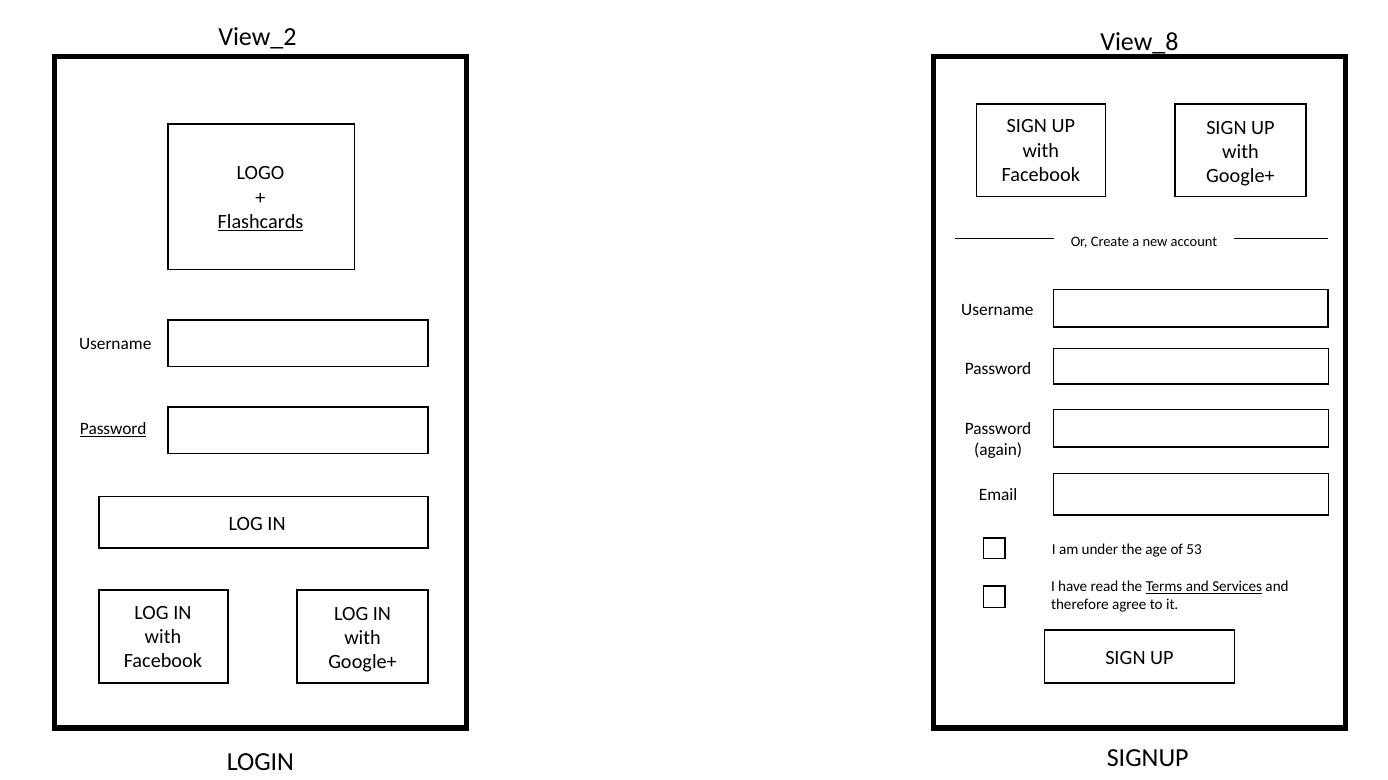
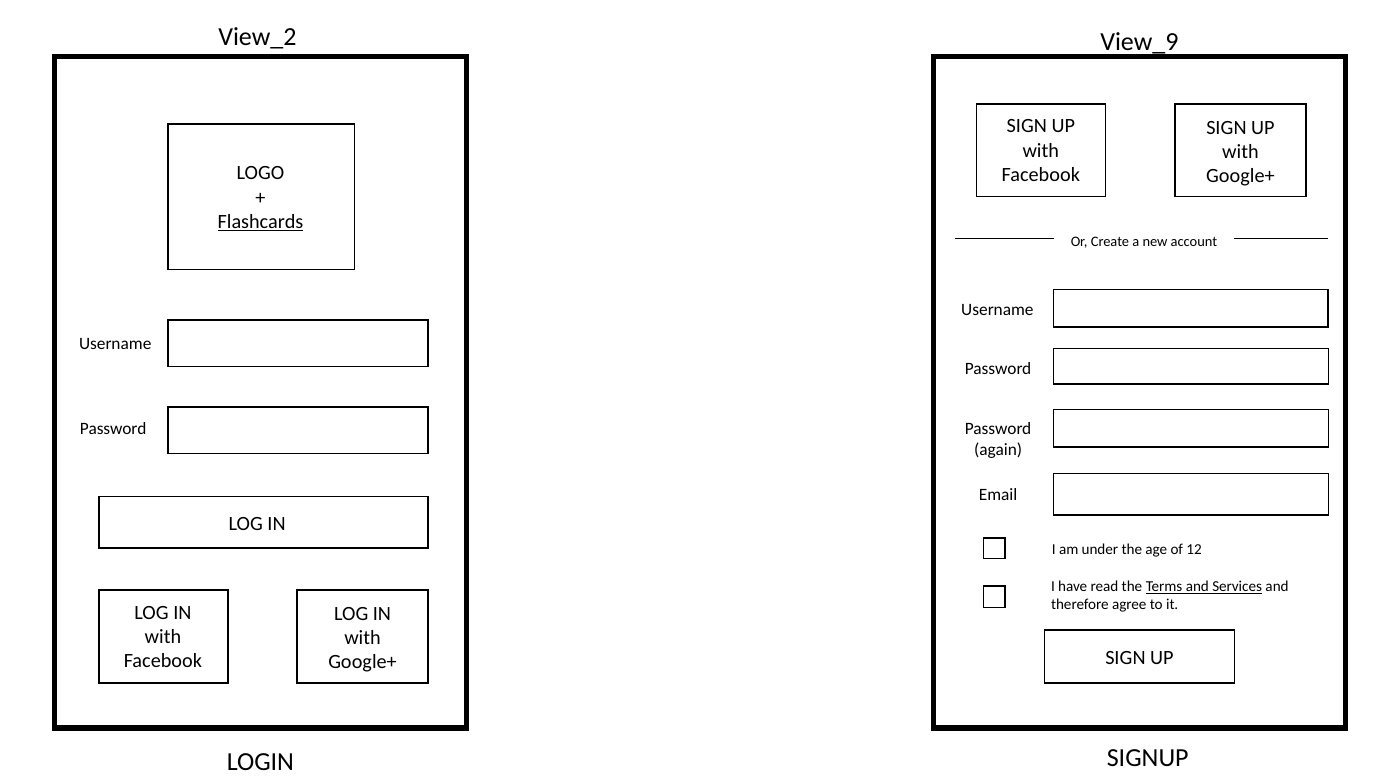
View_8: View_8 -> View_9 (1139, 42)
Password underline: present -> none (113, 429)
53: 53 -> 12 (1194, 550)
